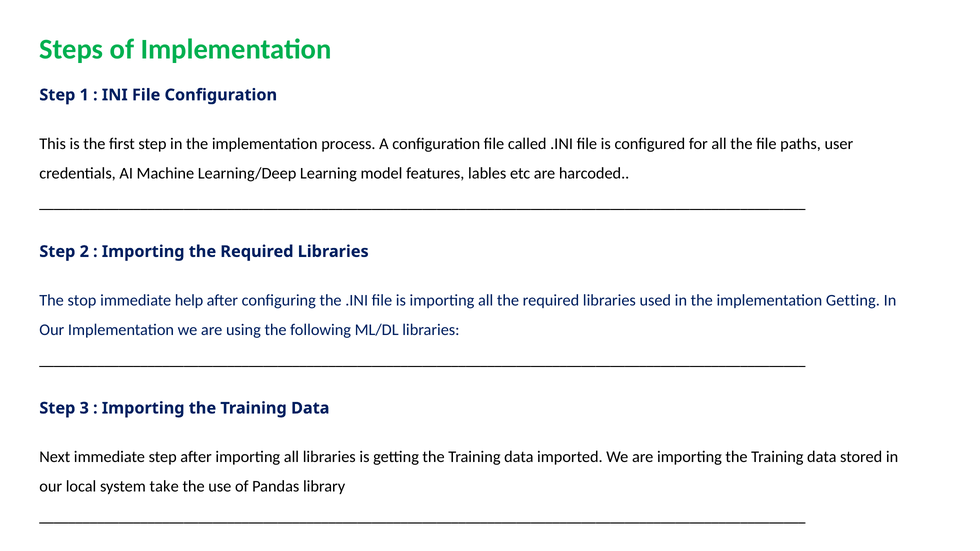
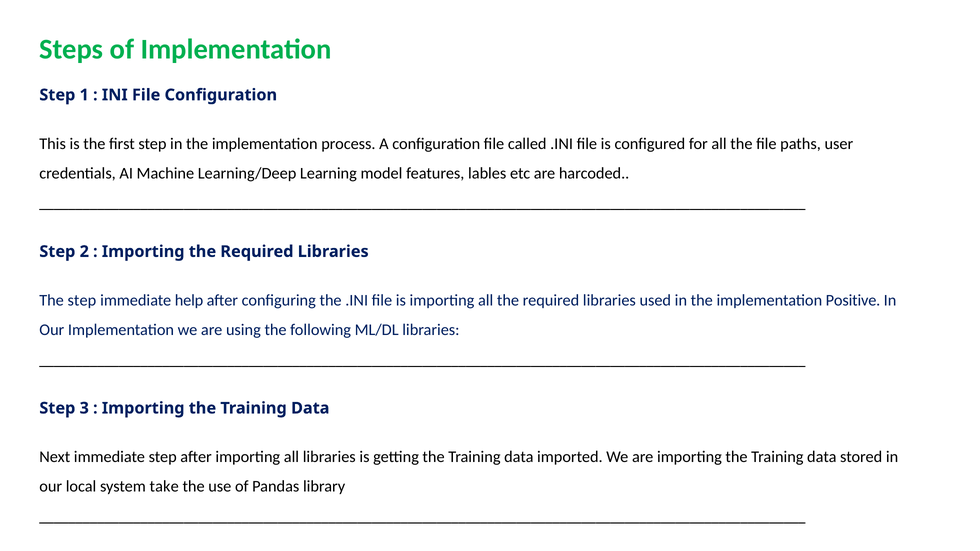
The stop: stop -> step (82, 301)
implementation Getting: Getting -> Positive (853, 301)
